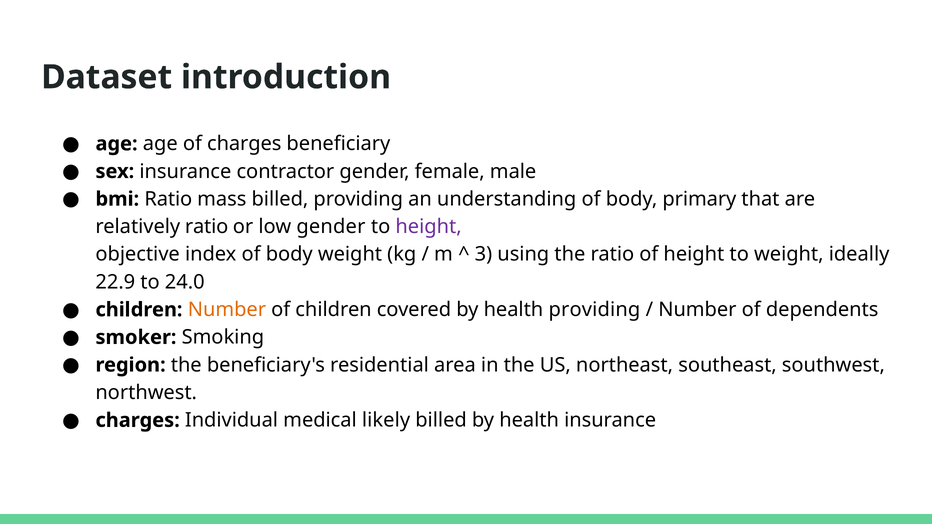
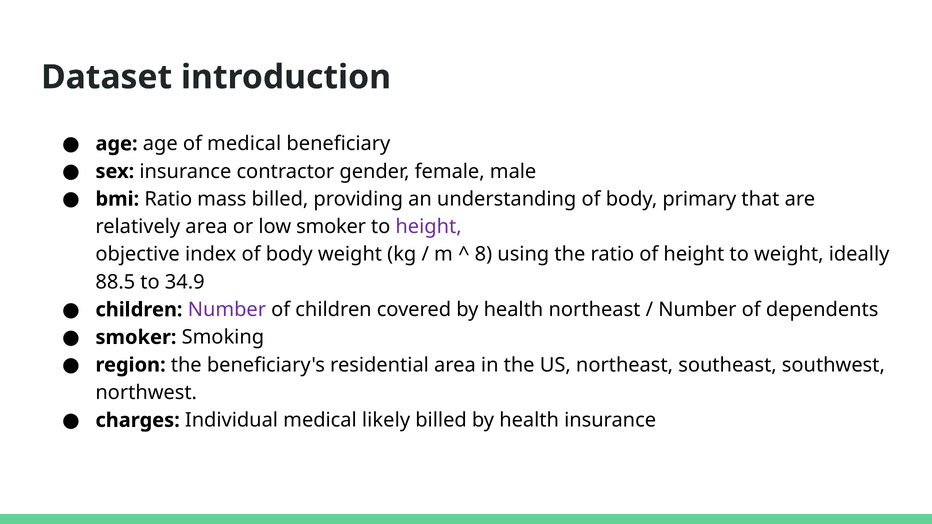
of charges: charges -> medical (244, 144)
relatively ratio: ratio -> area (207, 227)
low gender: gender -> smoker (331, 227)
3: 3 -> 8 (483, 254)
22.9: 22.9 -> 88.5 (115, 282)
24.0: 24.0 -> 34.9 (185, 282)
Number colour: orange -> purple (227, 310)
health providing: providing -> northeast (595, 310)
